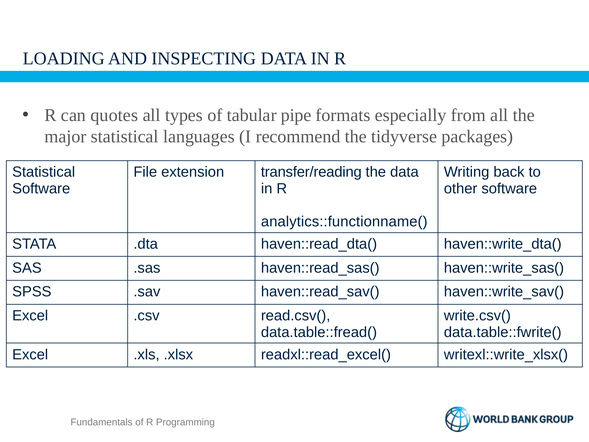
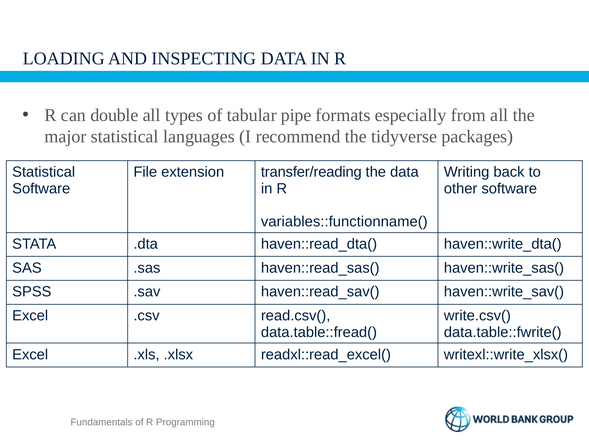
quotes: quotes -> double (114, 115)
analytics::functionname(: analytics::functionname( -> variables::functionname( (344, 221)
